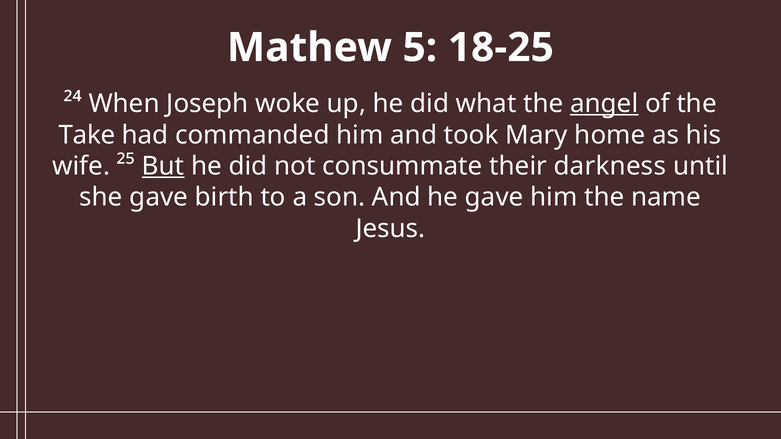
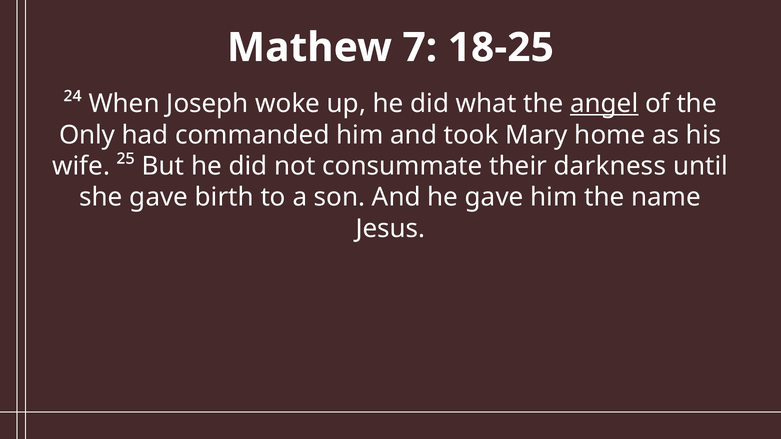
5: 5 -> 7 (420, 48)
Take: Take -> Only (87, 135)
But underline: present -> none (163, 166)
